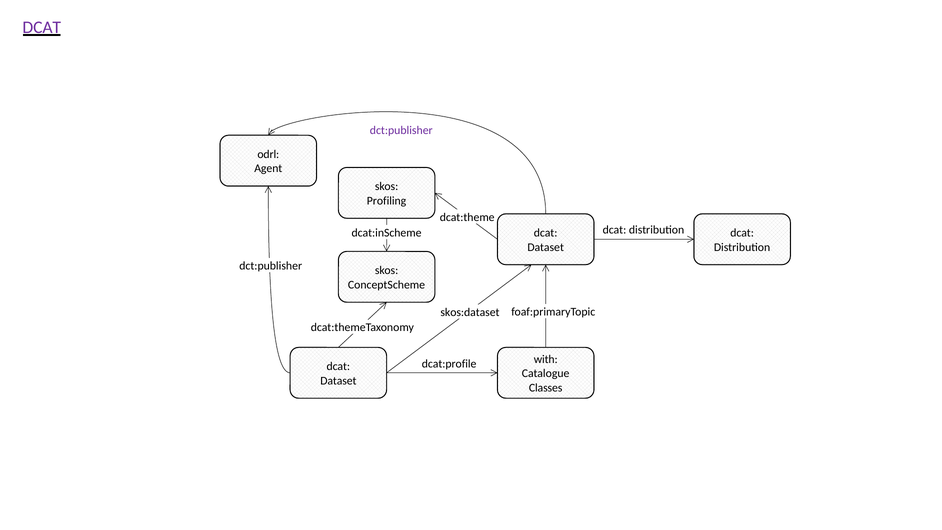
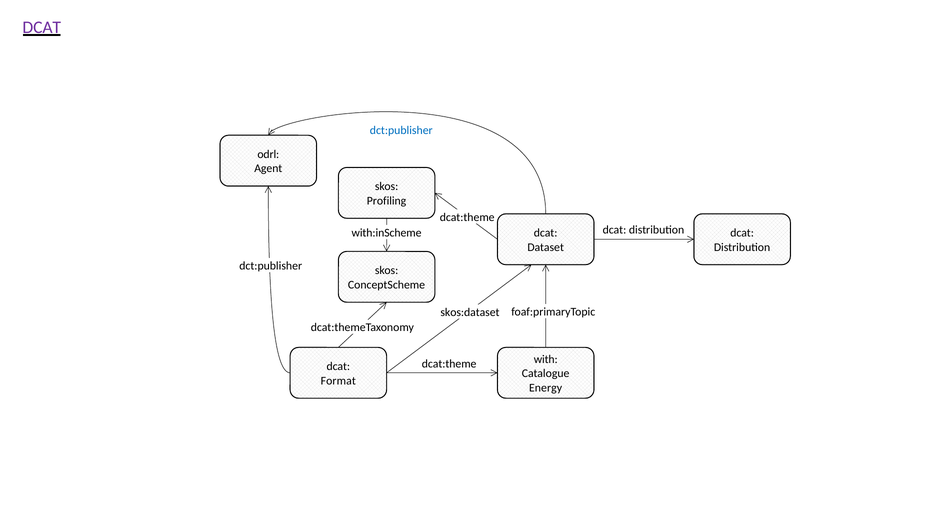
dct:publisher colour: purple -> blue (401, 130)
dcat:inScheme: dcat:inScheme -> with:inScheme (387, 233)
dcat:profile: dcat:profile -> dcat:theme (449, 364)
Dataset: Dataset -> Format (338, 381)
Classes: Classes -> Energy (546, 388)
